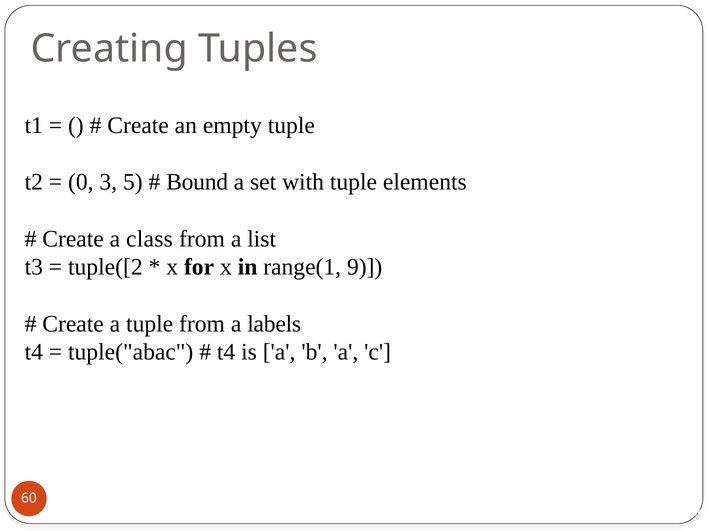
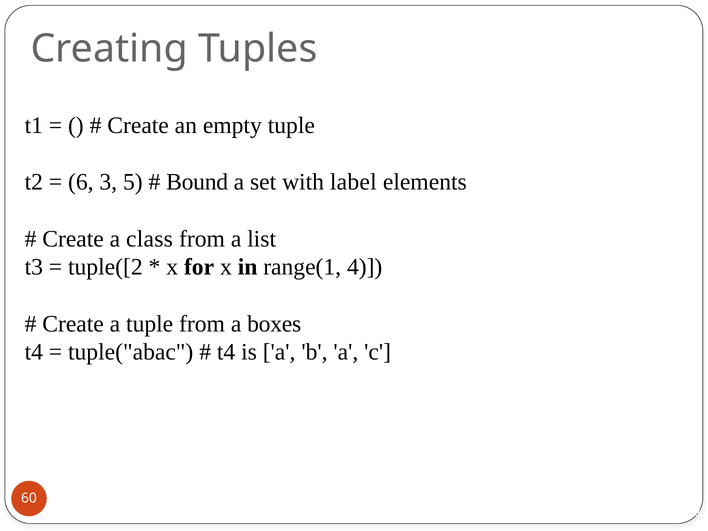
0: 0 -> 6 (81, 182)
with tuple: tuple -> label (353, 182)
9: 9 -> 4 (365, 267)
labels: labels -> boxes (274, 324)
